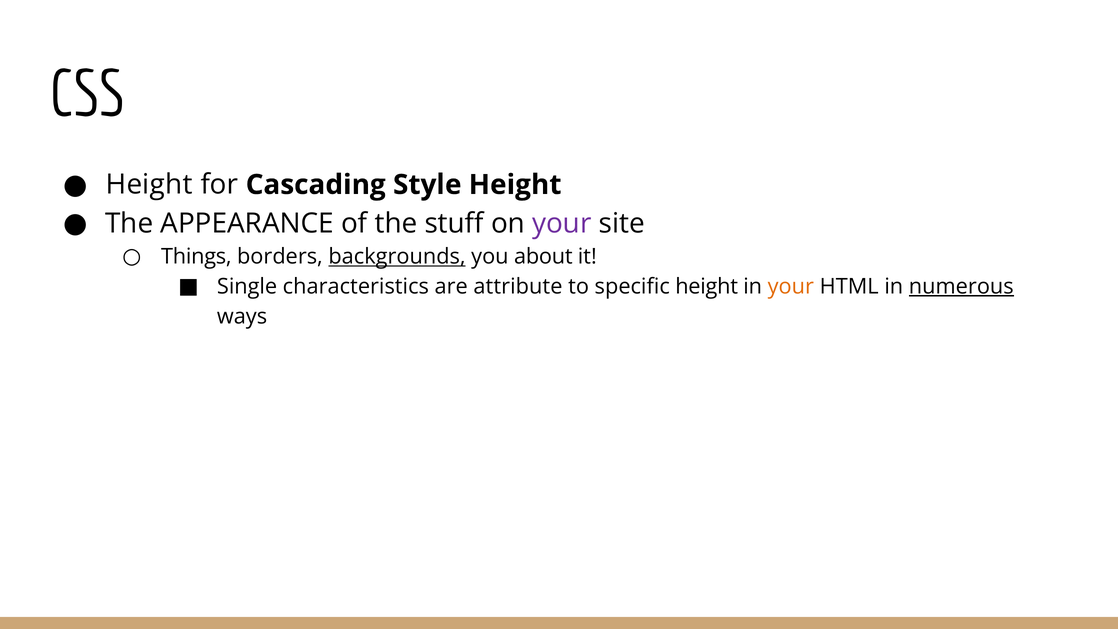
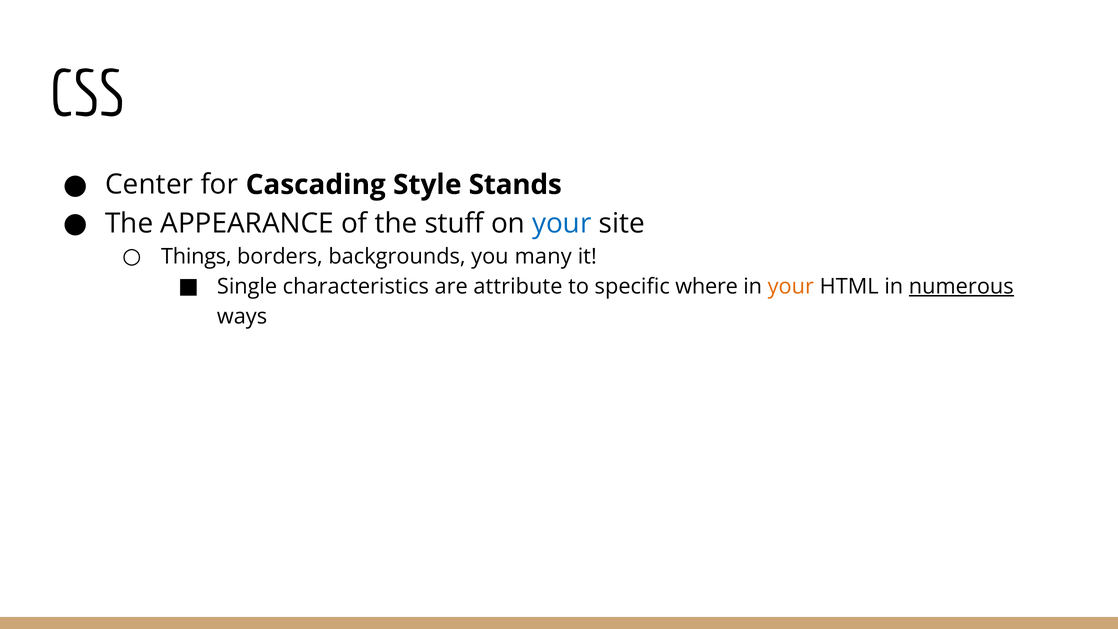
Height: Height -> Center (149, 185)
Style Height: Height -> Stands (515, 185)
your colour: purple -> blue (562, 223)
backgrounds underline: present -> none (397, 257)
about: about -> many (543, 257)
specific height: height -> where (707, 286)
